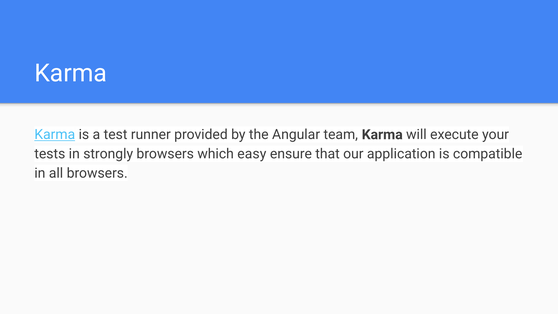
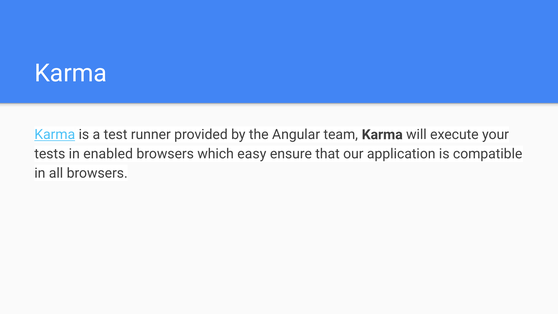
strongly: strongly -> enabled (108, 154)
